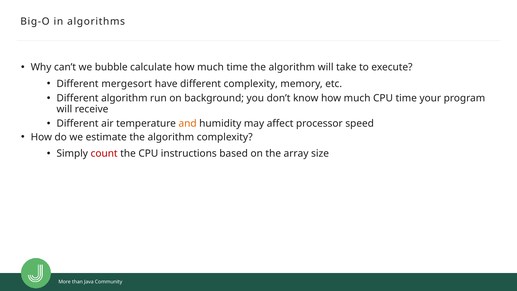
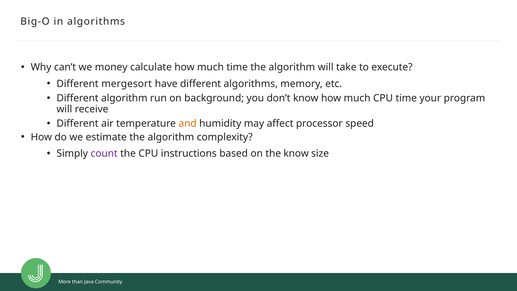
bubble: bubble -> money (111, 67)
different complexity: complexity -> algorithms (251, 84)
count colour: red -> purple (104, 153)
the array: array -> know (296, 153)
